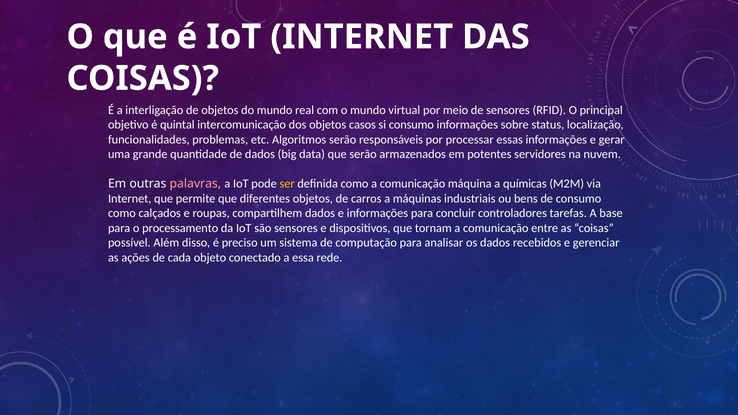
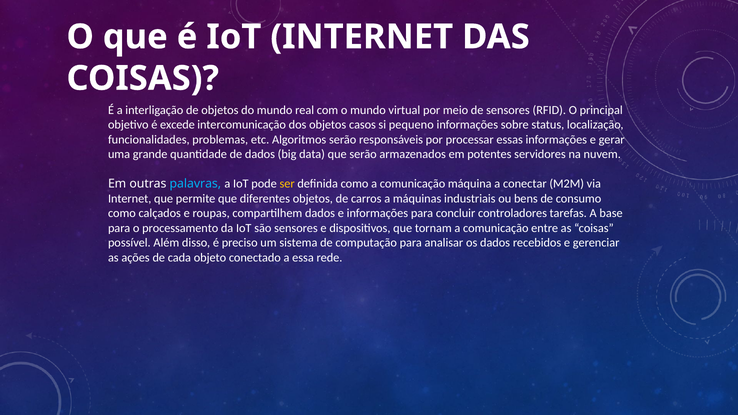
quintal: quintal -> excede (177, 125)
si consumo: consumo -> pequeno (411, 125)
palavras colour: pink -> light blue (195, 184)
químicas: químicas -> conectar (525, 184)
